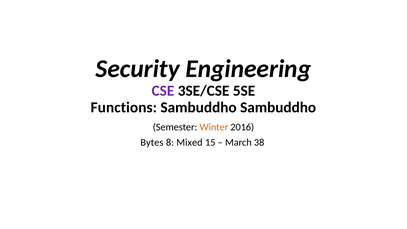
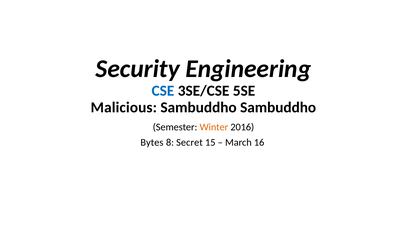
CSE colour: purple -> blue (163, 91)
Functions: Functions -> Malicious (124, 107)
Mixed: Mixed -> Secret (189, 142)
38: 38 -> 16 (259, 142)
